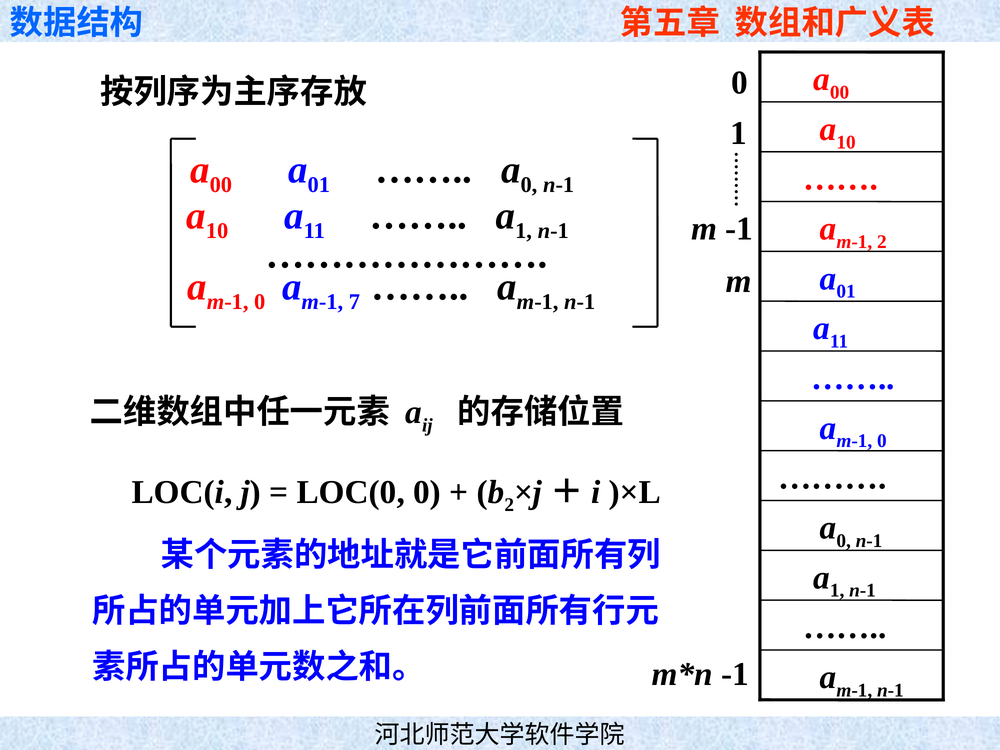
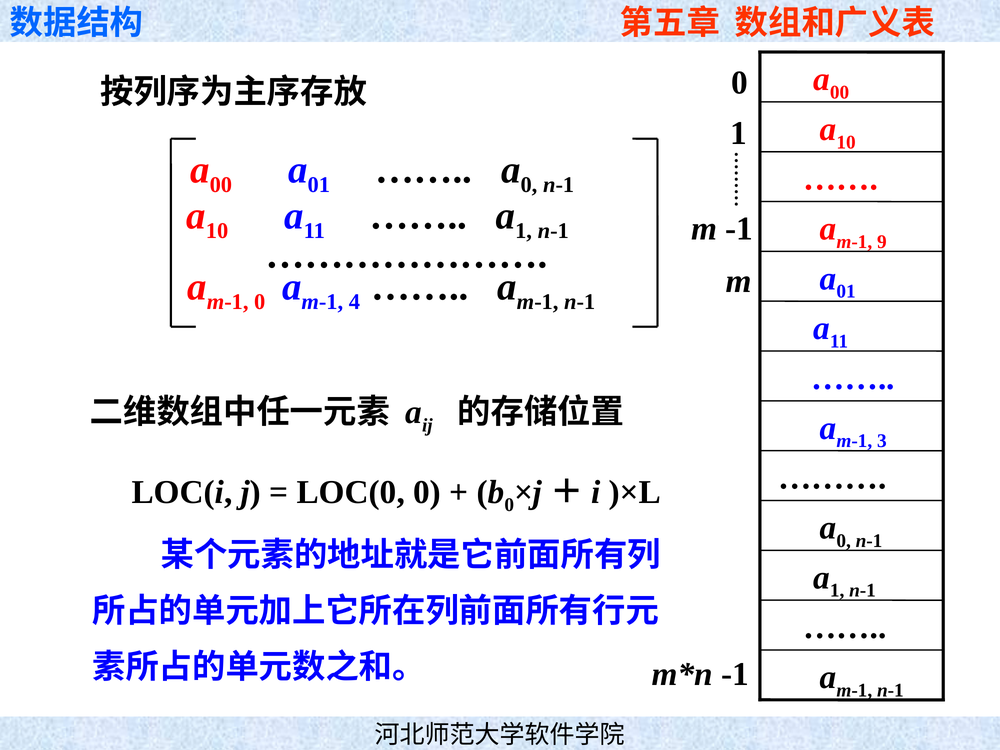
2: 2 -> 9 (882, 242)
7: 7 -> 4 (354, 302)
0: 0 -> 3 (882, 441)
2: 2 -> 0 (509, 505)
